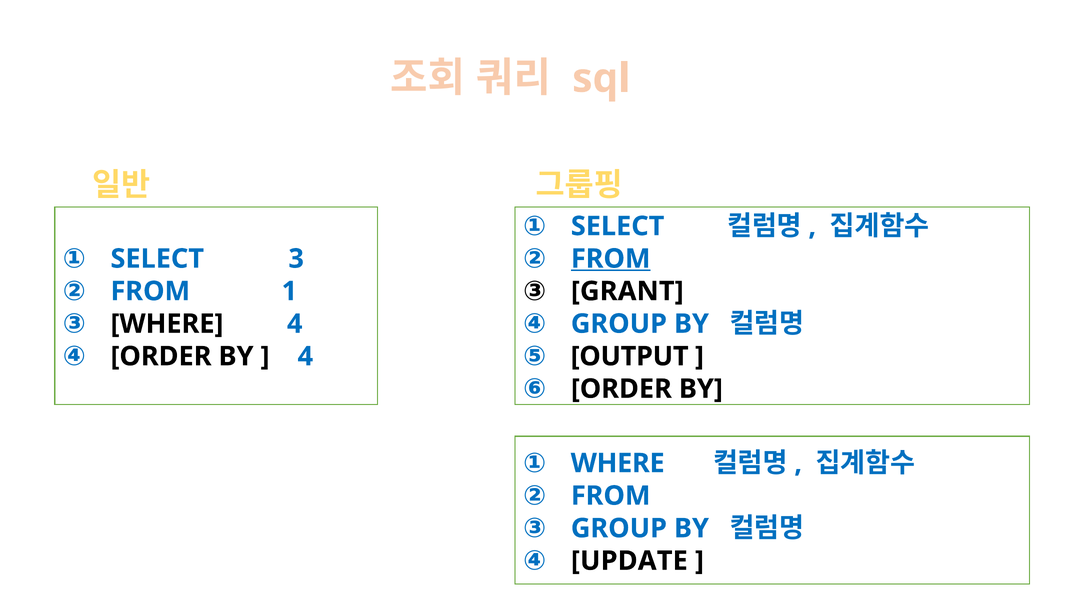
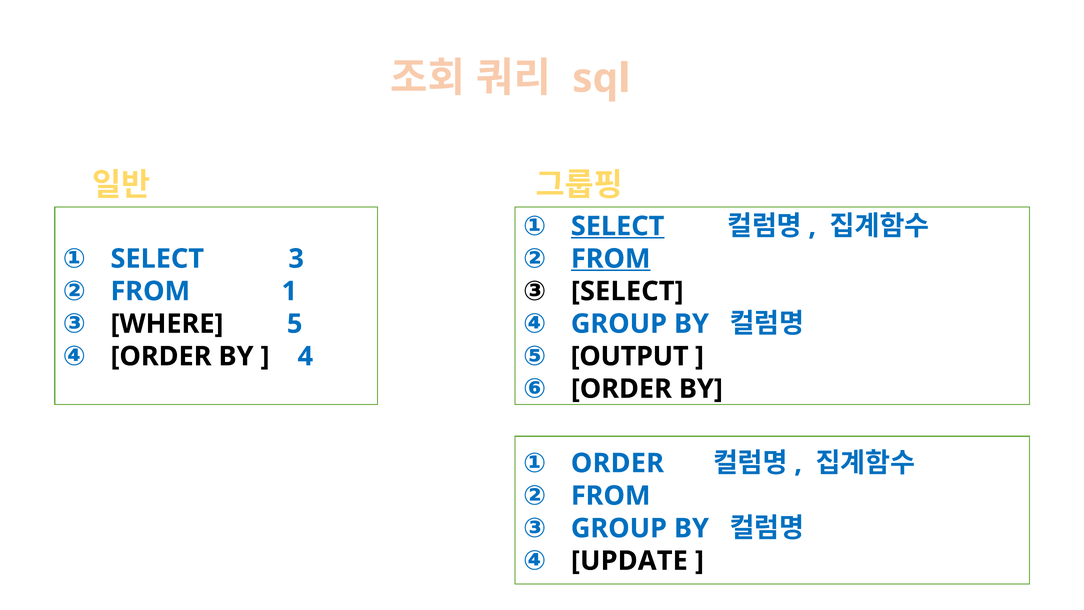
SELECT underline: none -> present (618, 226)
GRANT: GRANT -> SELECT (627, 291)
WHERE 4: 4 -> 5 (295, 324)
WHERE: WHERE -> ORDER (617, 463)
